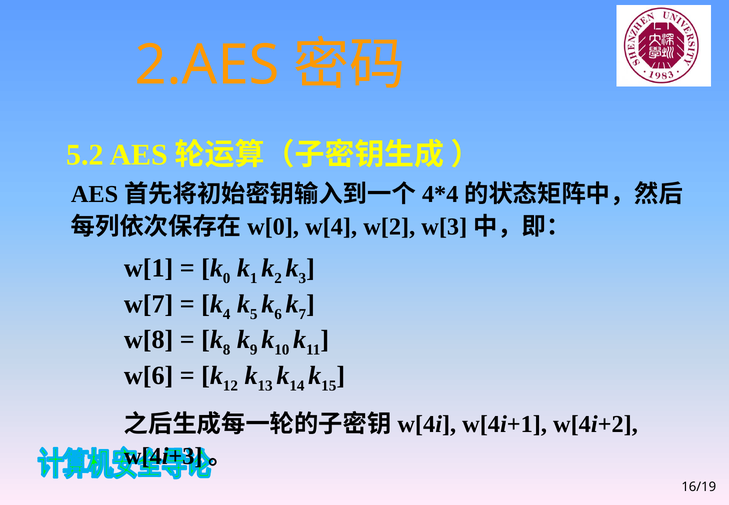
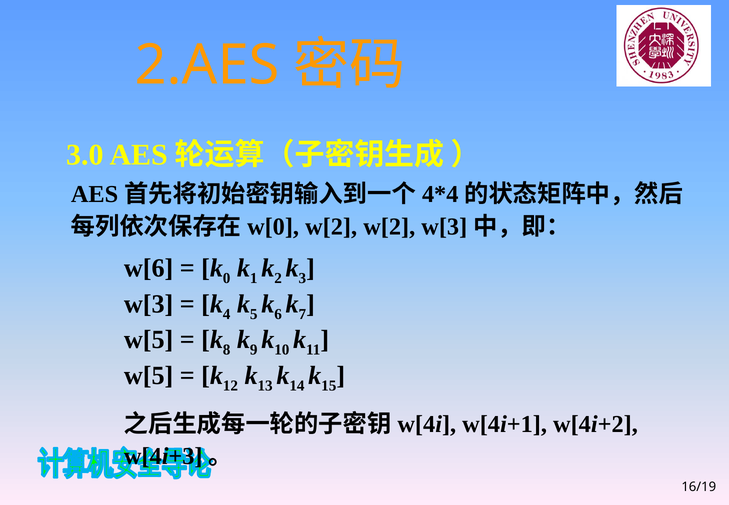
5.2: 5.2 -> 3.0 (85, 155)
w[4: w[4 -> w[2 (331, 226)
w[1: w[1 -> w[6 (149, 268)
w[7: w[7 -> w[3 (149, 304)
w[8: w[8 -> w[5 (149, 339)
w[6: w[6 -> w[5 (149, 375)
